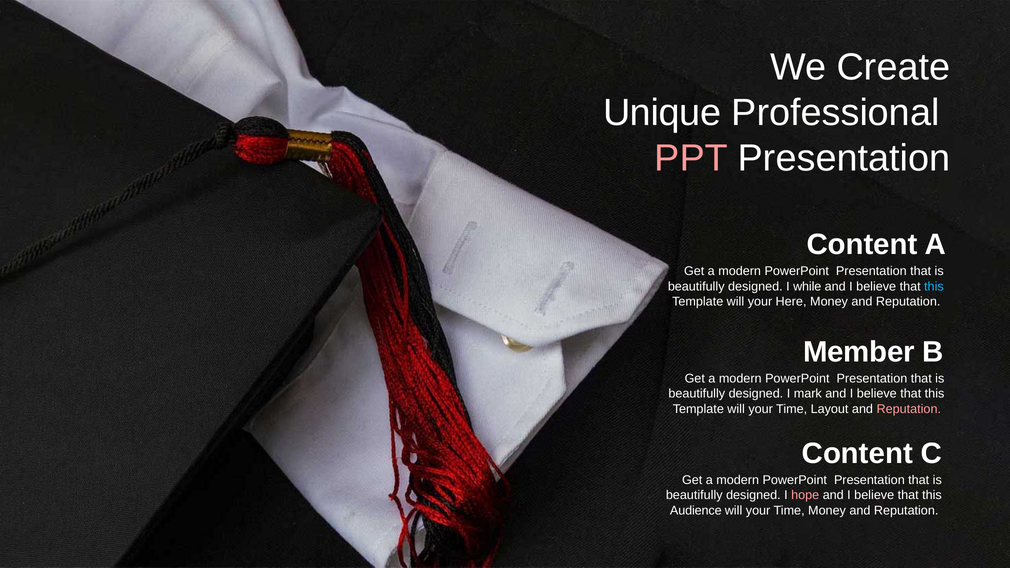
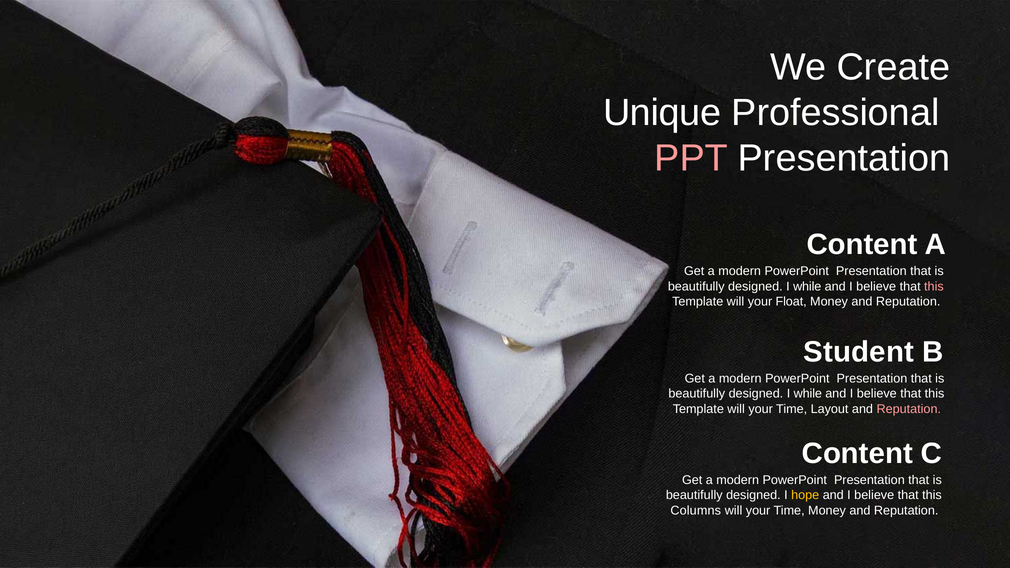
this colour: light blue -> pink (934, 287)
Here: Here -> Float (791, 302)
Member: Member -> Student (859, 352)
mark: mark -> while (808, 394)
hope colour: pink -> yellow (805, 495)
Audience: Audience -> Columns (696, 510)
